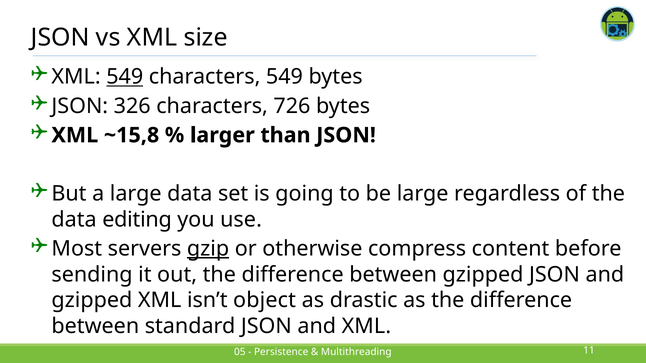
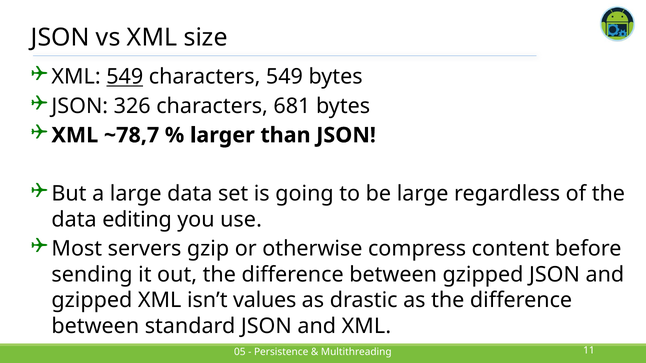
726: 726 -> 681 (292, 106)
~15,8: ~15,8 -> ~78,7 (132, 135)
gzip underline: present -> none (208, 249)
object: object -> values (265, 301)
